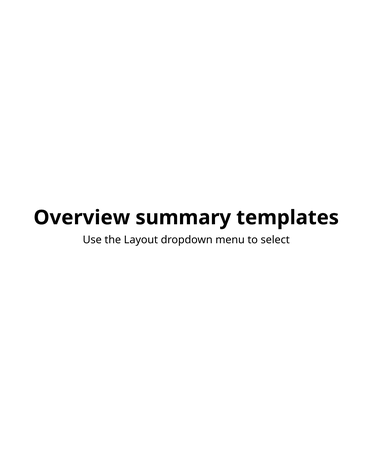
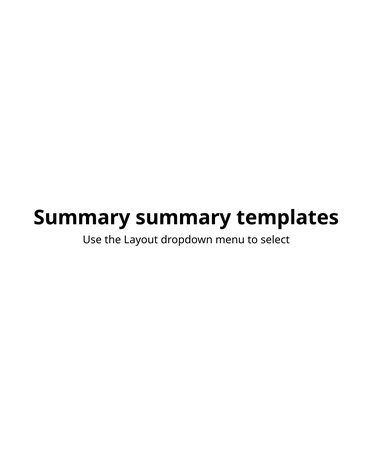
Overview: Overview -> Summary (82, 218)
